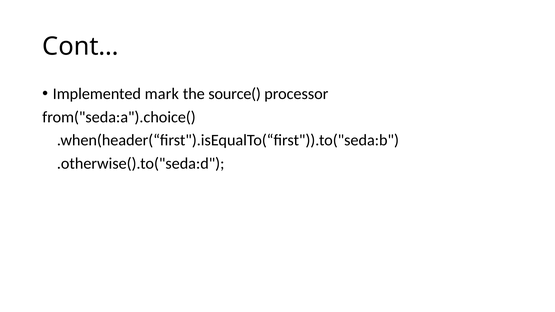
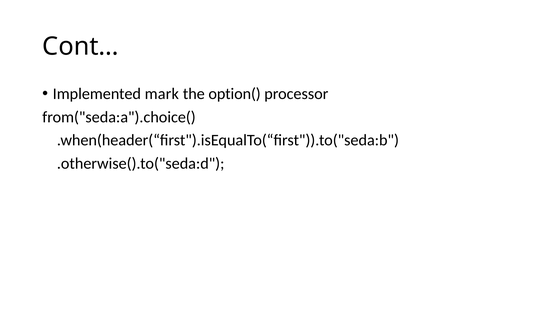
source(: source( -> option( (235, 94)
